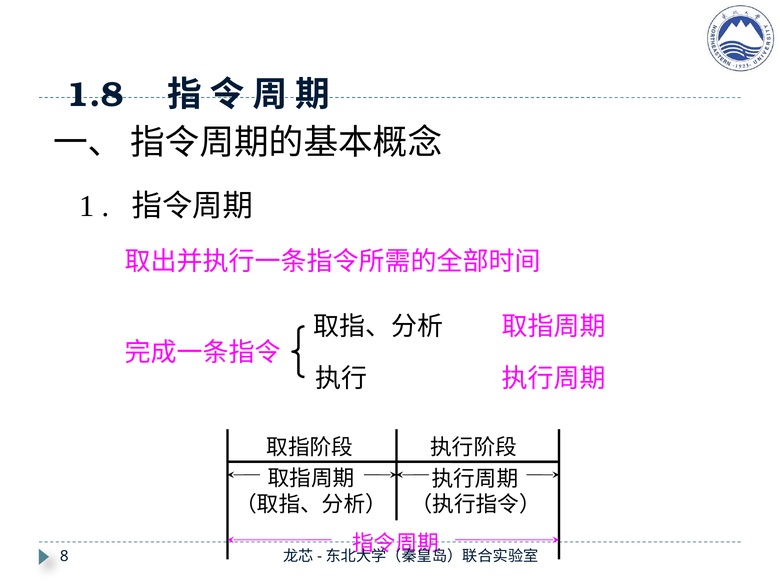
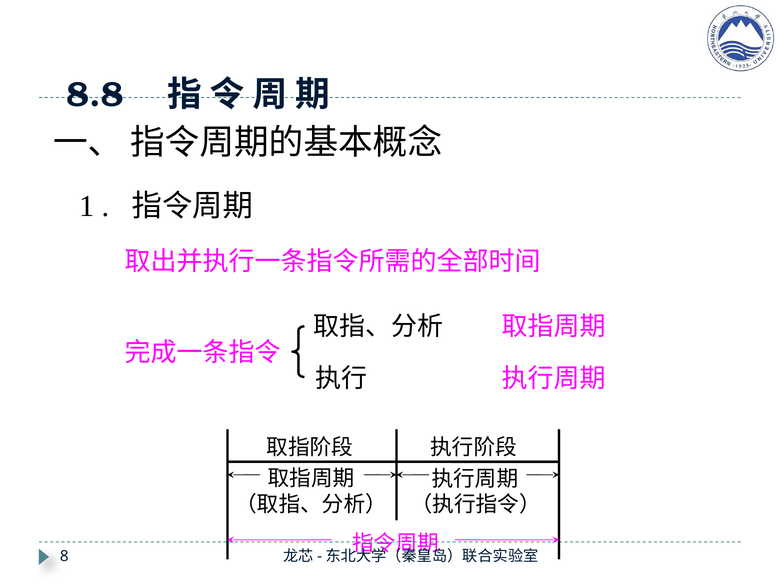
1.8: 1.8 -> 8.8 (95, 95)
